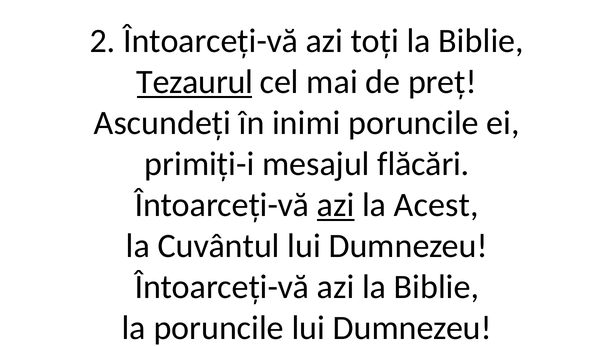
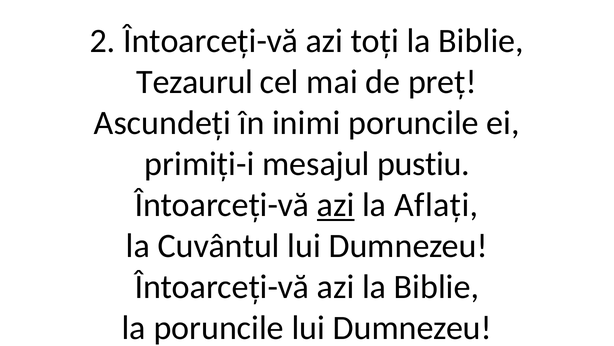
Tezaurul underline: present -> none (195, 82)
flăcări: flăcări -> pustiu (423, 164)
Acest: Acest -> Aflați (436, 205)
